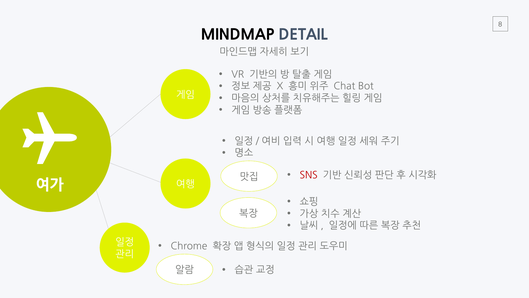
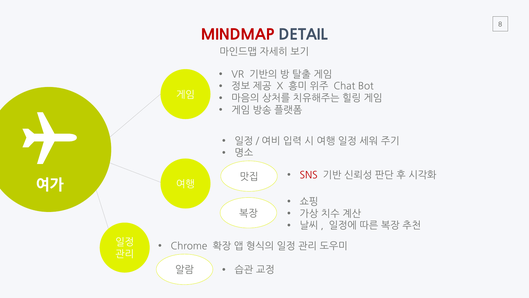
MINDMAP colour: black -> red (238, 35)
